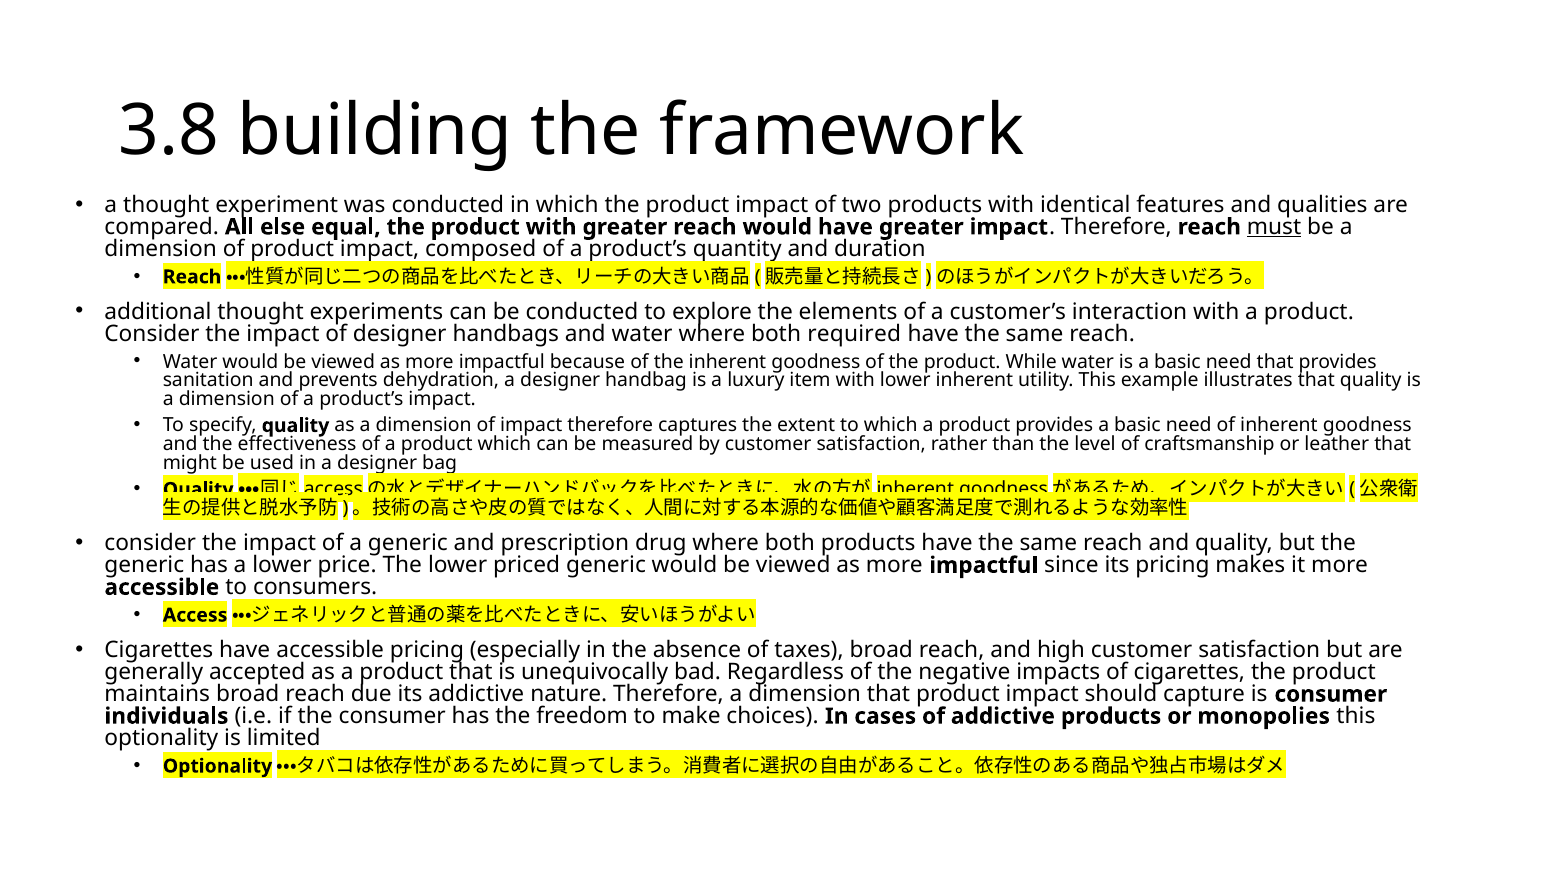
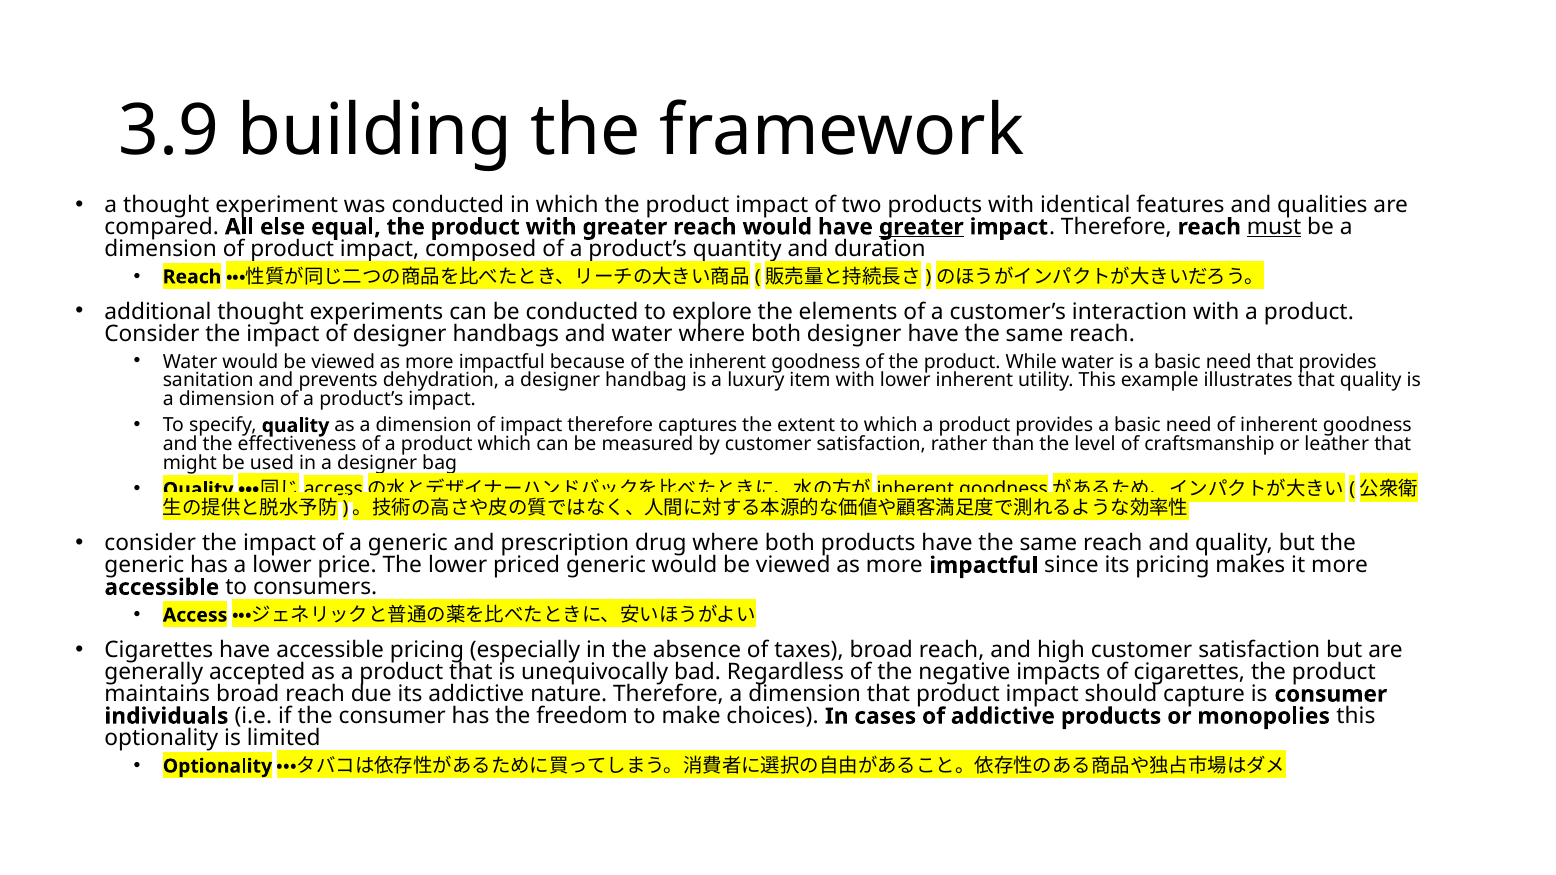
3.8: 3.8 -> 3.9 (169, 131)
greater underline: none -> present (921, 227)
both required: required -> designer (854, 334)
